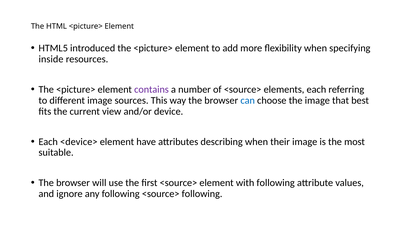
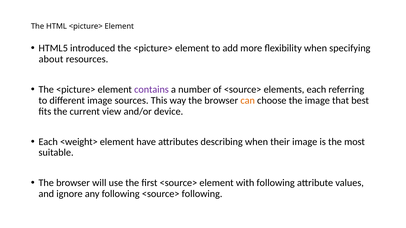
inside: inside -> about (51, 59)
can colour: blue -> orange (248, 101)
<device>: <device> -> <weight> (79, 142)
